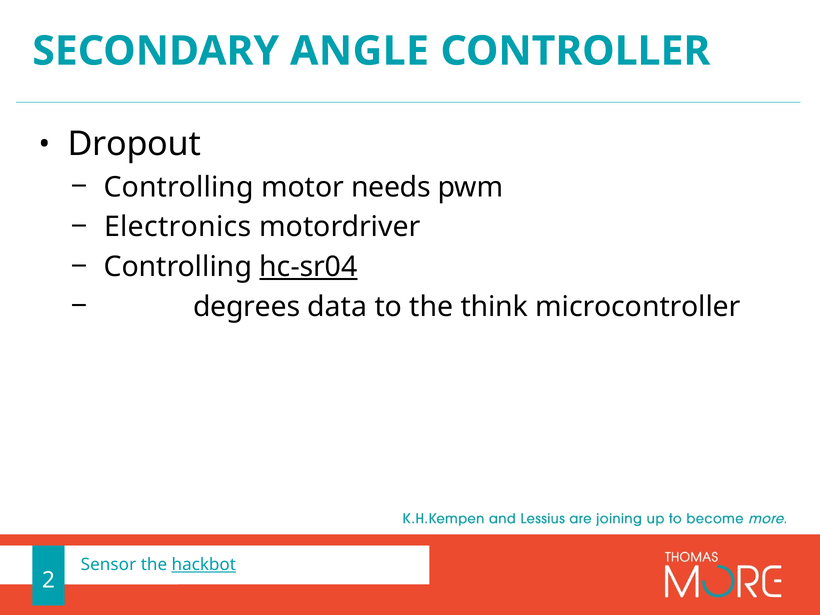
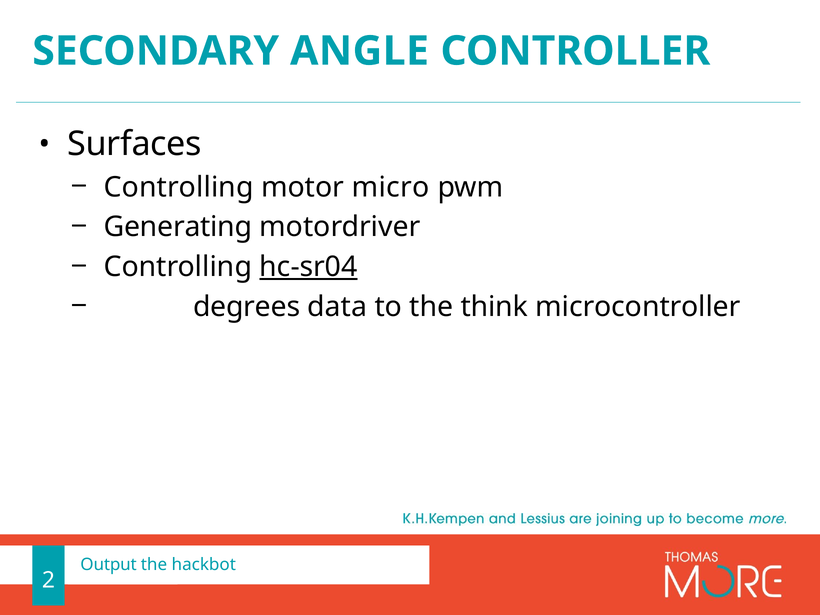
Dropout: Dropout -> Surfaces (134, 144)
needs: needs -> micro (391, 187)
Electronics: Electronics -> Generating (178, 227)
Sensor: Sensor -> Output (109, 565)
hackbot underline: present -> none (204, 565)
